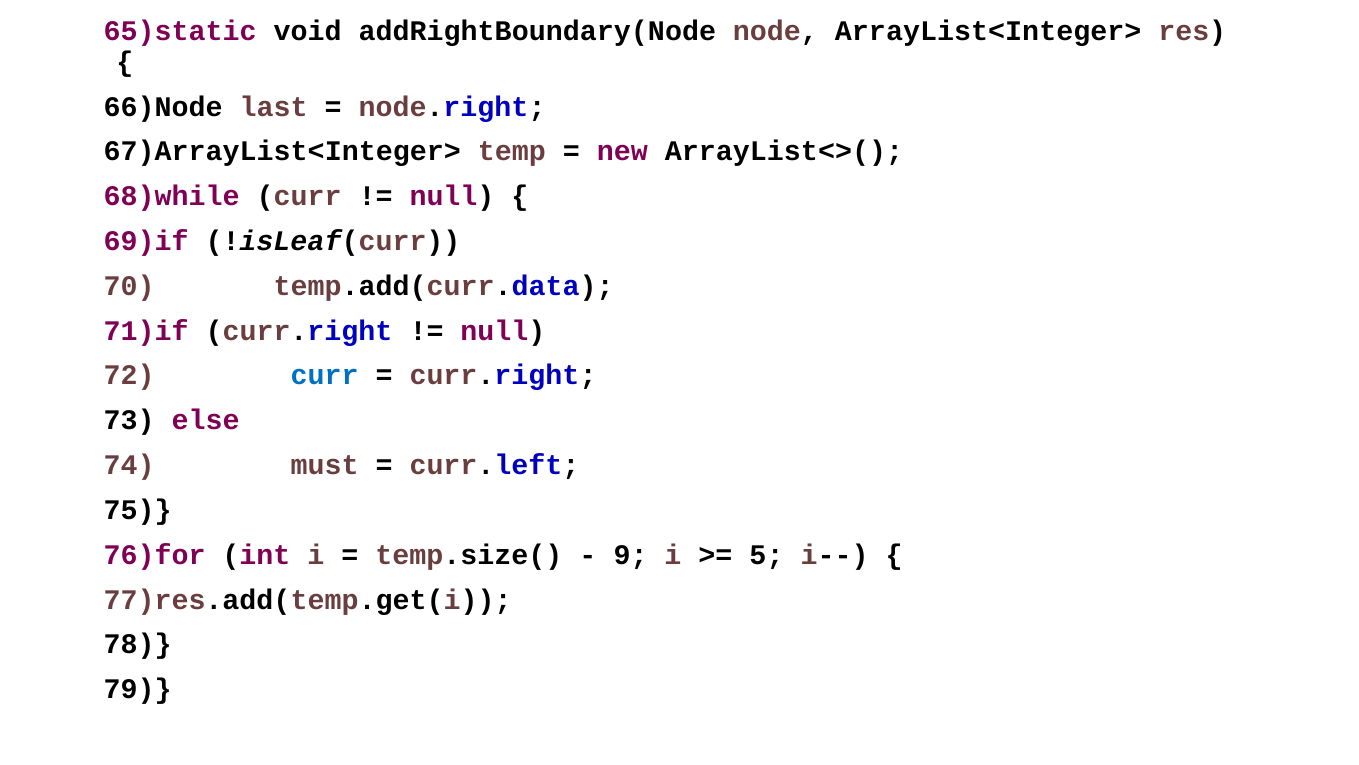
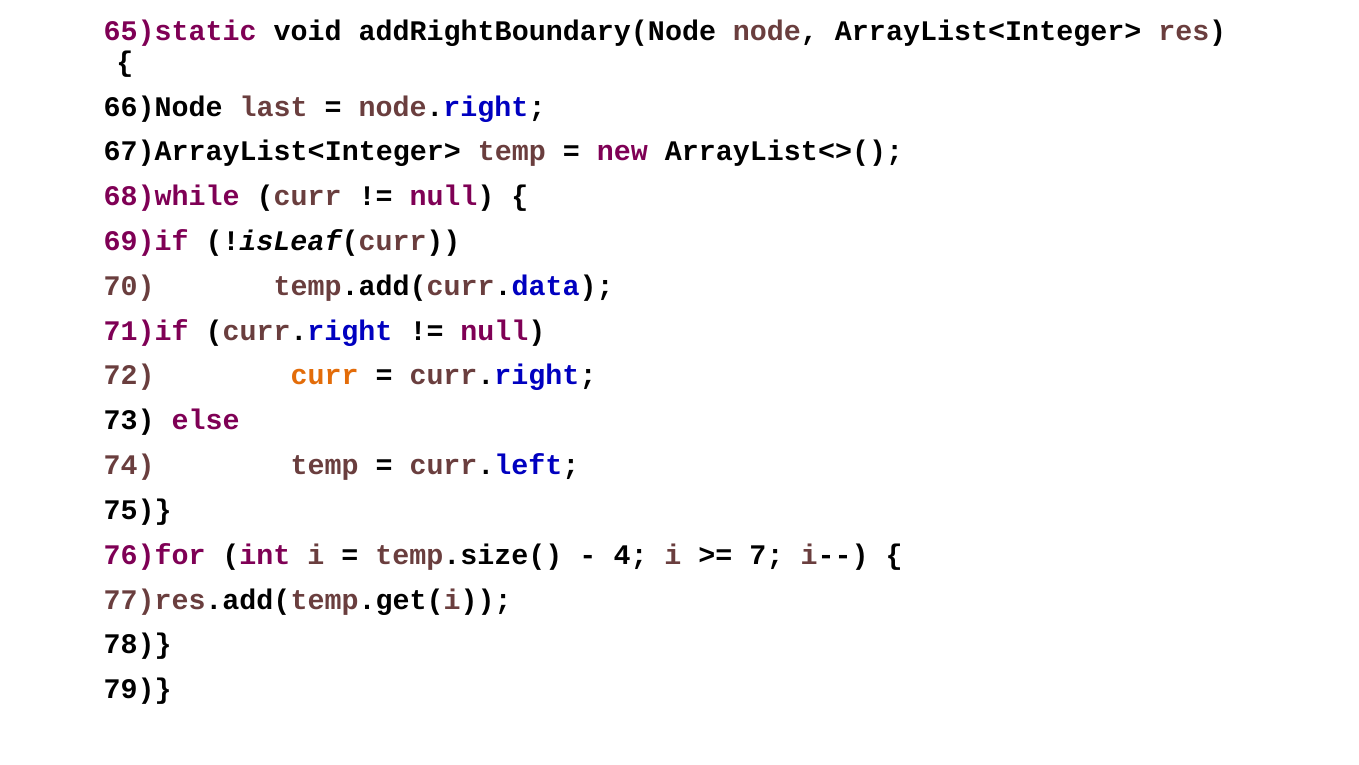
curr colour: blue -> orange (325, 375)
must: must -> temp (325, 465)
9: 9 -> 4 (631, 554)
5: 5 -> 7 (766, 554)
